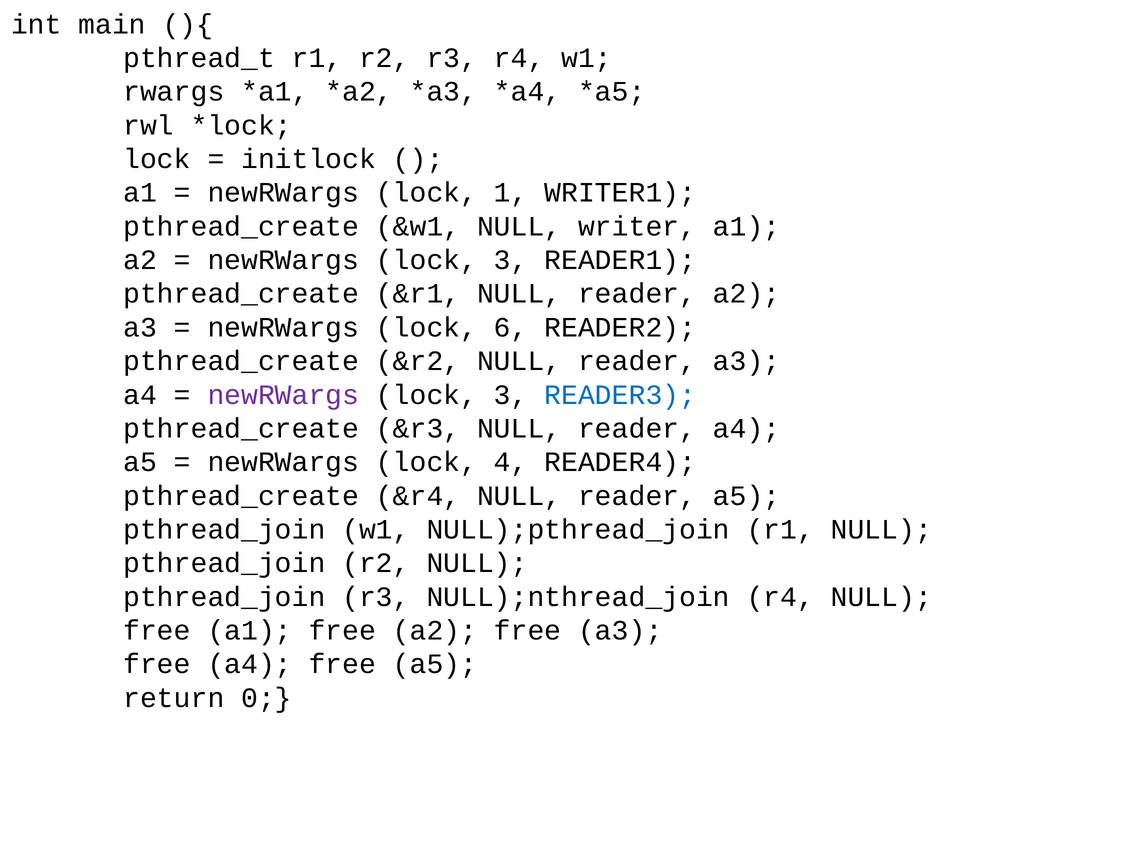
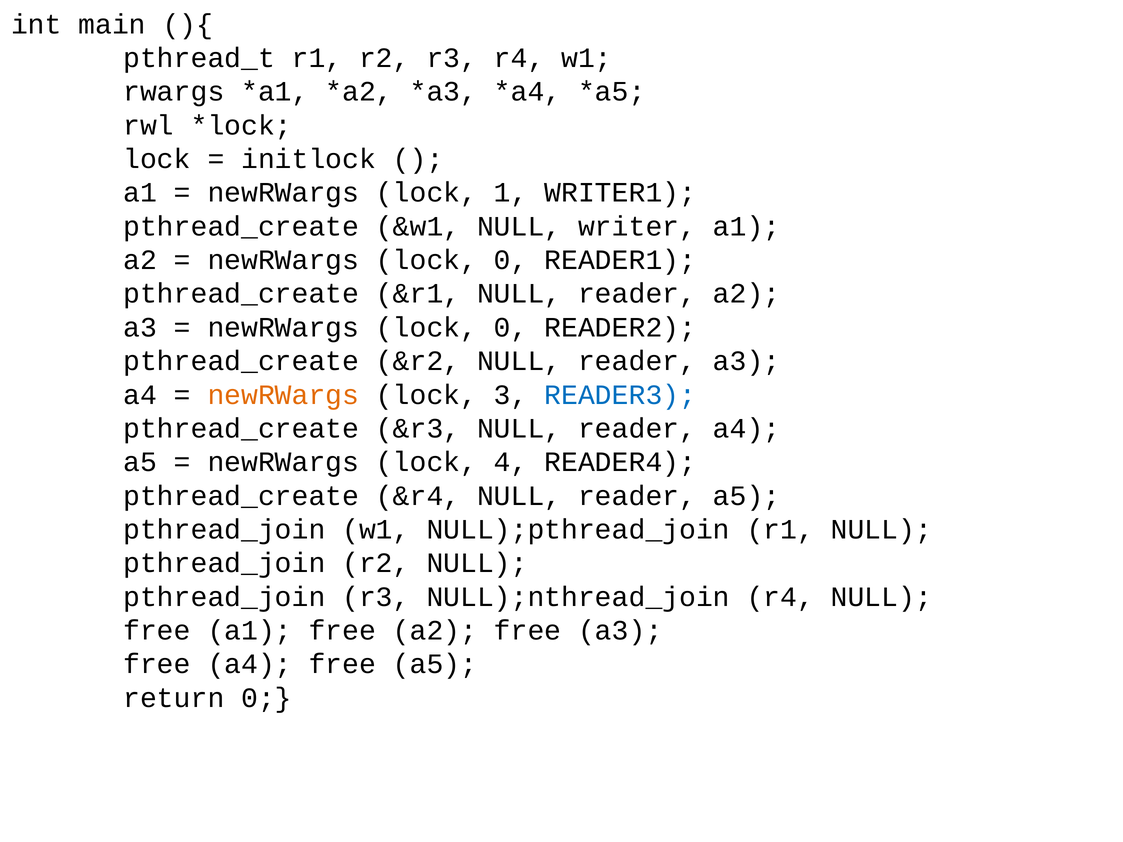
3: 3 -> 0 (511, 260)
6: 6 -> 0 (511, 328)
newRWargs colour: purple -> orange (283, 395)
